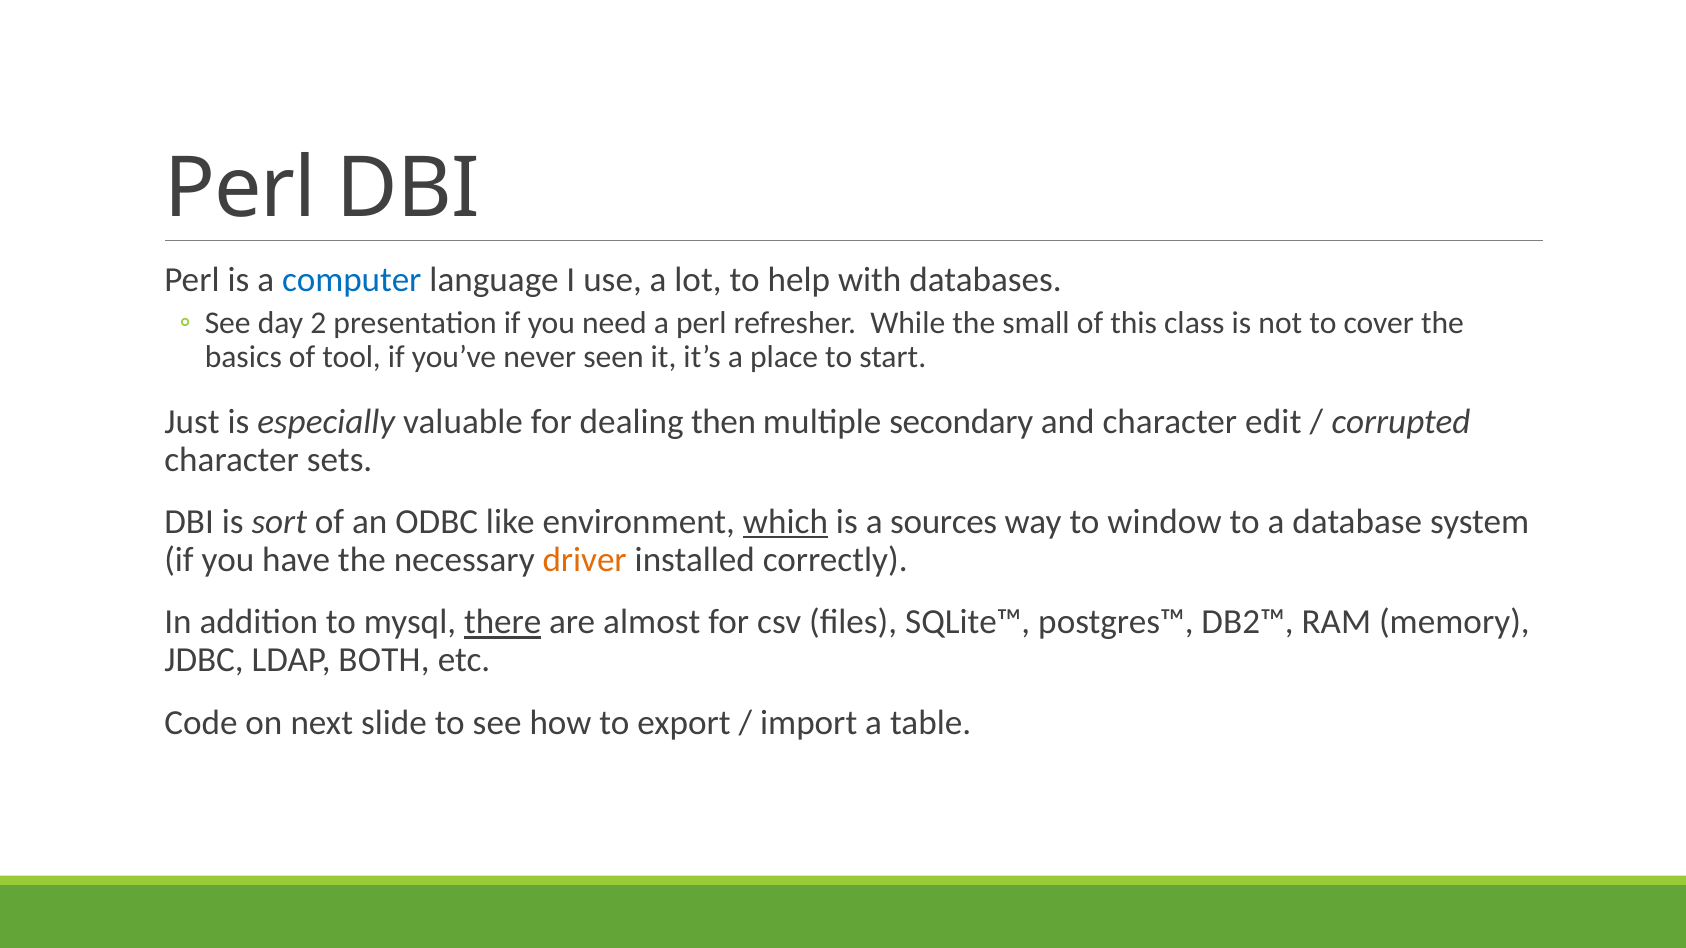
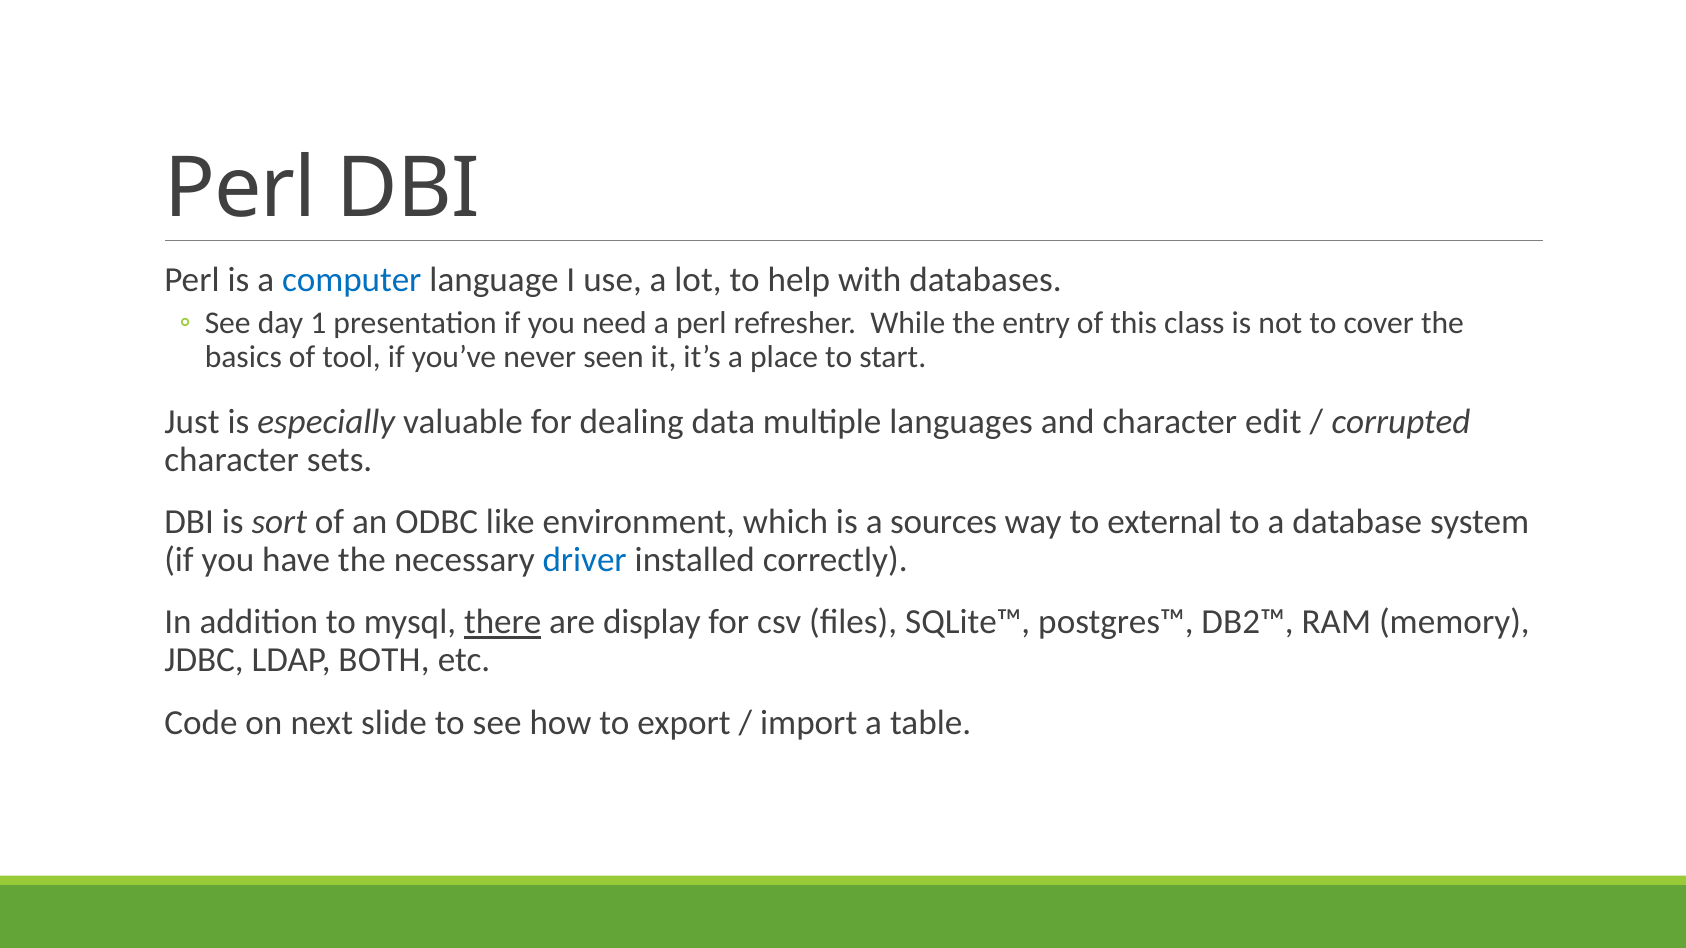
2: 2 -> 1 (318, 323)
small: small -> entry (1036, 323)
then: then -> data (723, 422)
secondary: secondary -> languages (961, 422)
which underline: present -> none (785, 522)
window: window -> external (1165, 522)
driver colour: orange -> blue (585, 560)
almost: almost -> display (652, 623)
